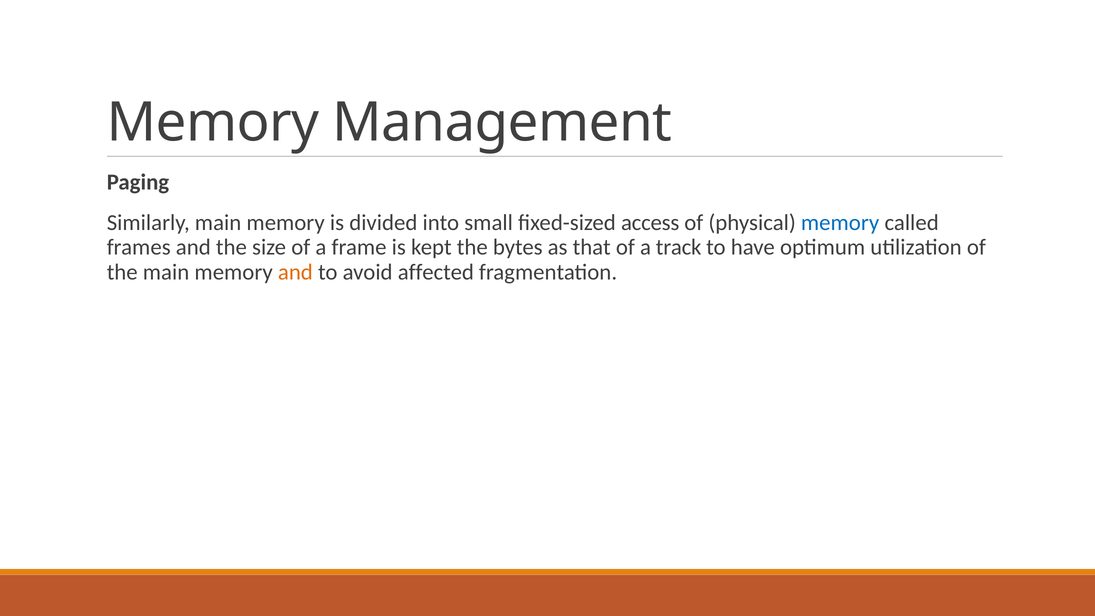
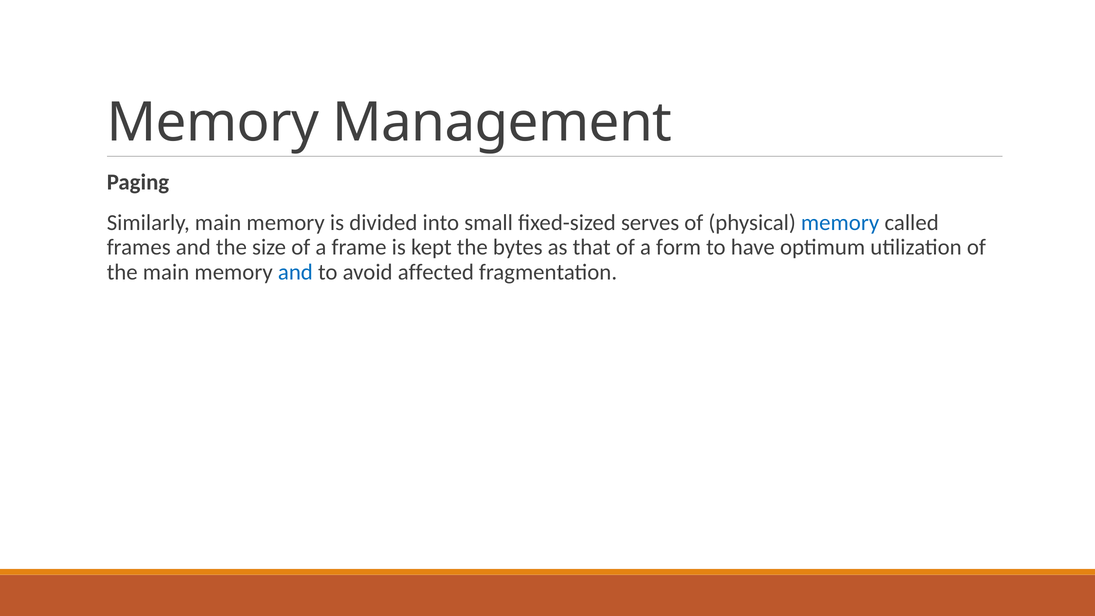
access: access -> serves (650, 223)
track: track -> form (679, 247)
and colour: orange -> blue (295, 272)
